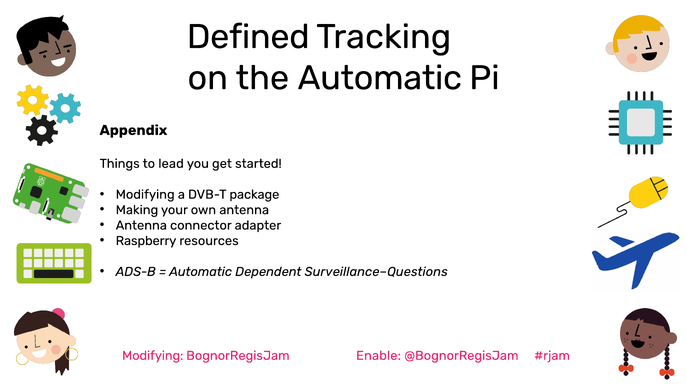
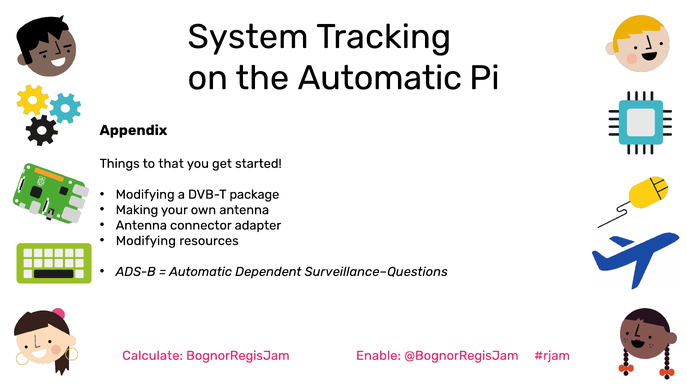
Defined: Defined -> System (248, 37)
lead: lead -> that (171, 164)
Raspberry: Raspberry -> Modifying (146, 241)
Modifying: Modifying -> Calculate (153, 356)
